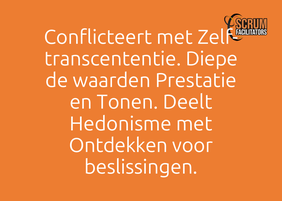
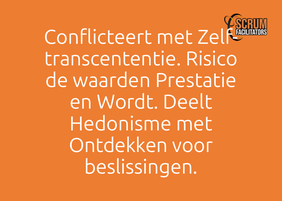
Diepe: Diepe -> Risico (212, 59)
Tonen: Tonen -> Wordt (128, 102)
